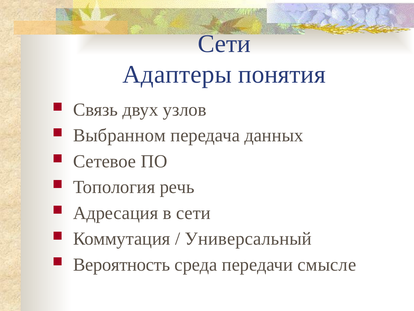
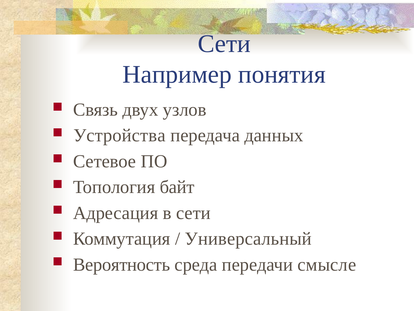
Адаптеры: Адаптеры -> Например (177, 74)
Выбранном: Выбранном -> Устройства (119, 135)
речь: речь -> байт (177, 187)
